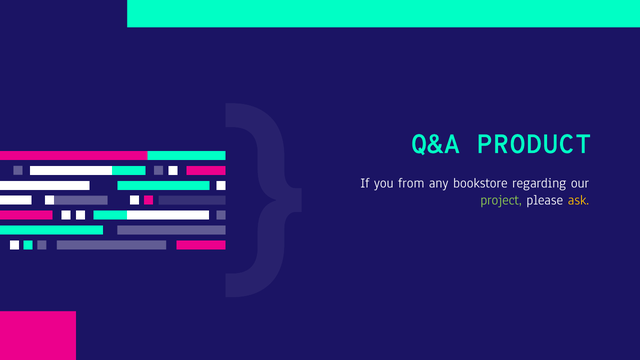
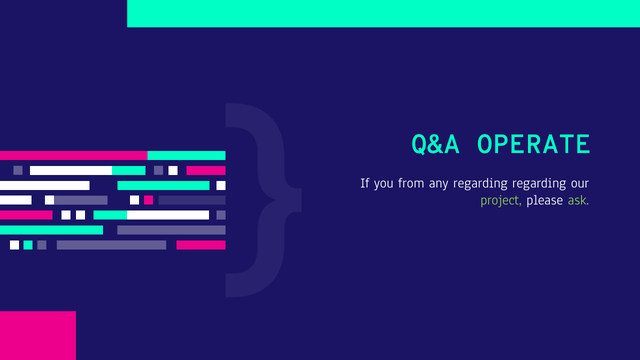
PRODUCT: PRODUCT -> OPERATE (534, 144)
any bookstore: bookstore -> regarding (480, 183)
ask colour: yellow -> light green (579, 200)
